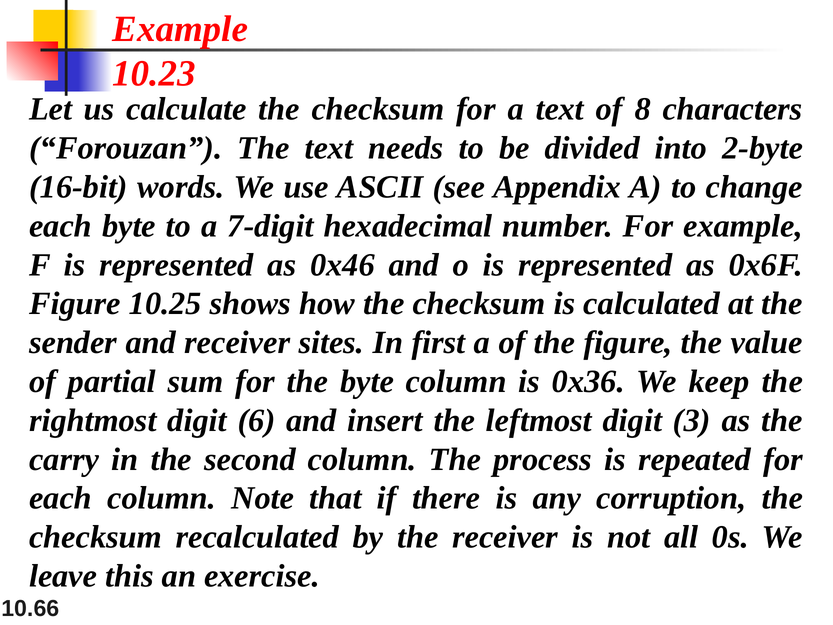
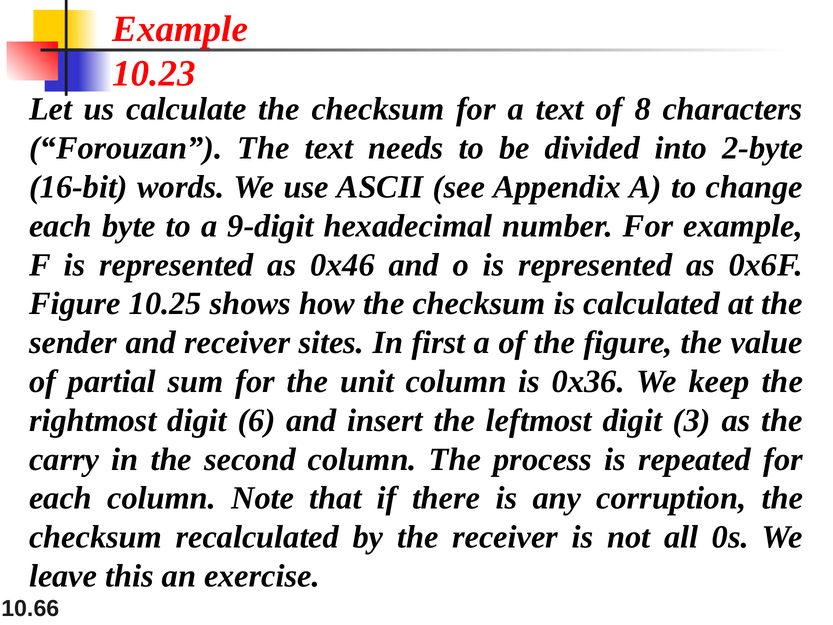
7-digit: 7-digit -> 9-digit (271, 226)
the byte: byte -> unit (367, 381)
